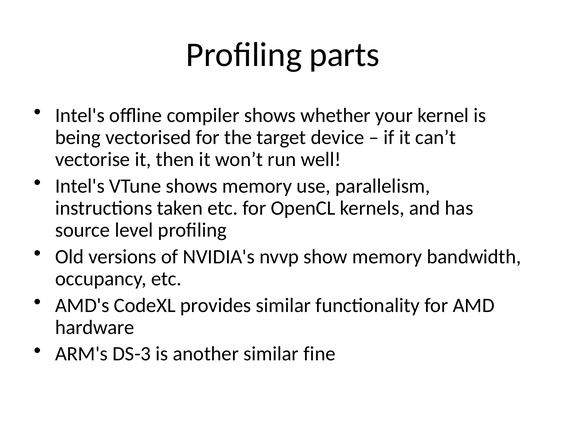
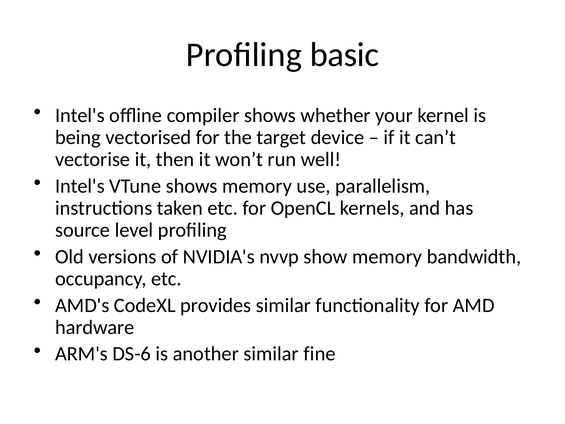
parts: parts -> basic (344, 55)
DS-3: DS-3 -> DS-6 (132, 354)
